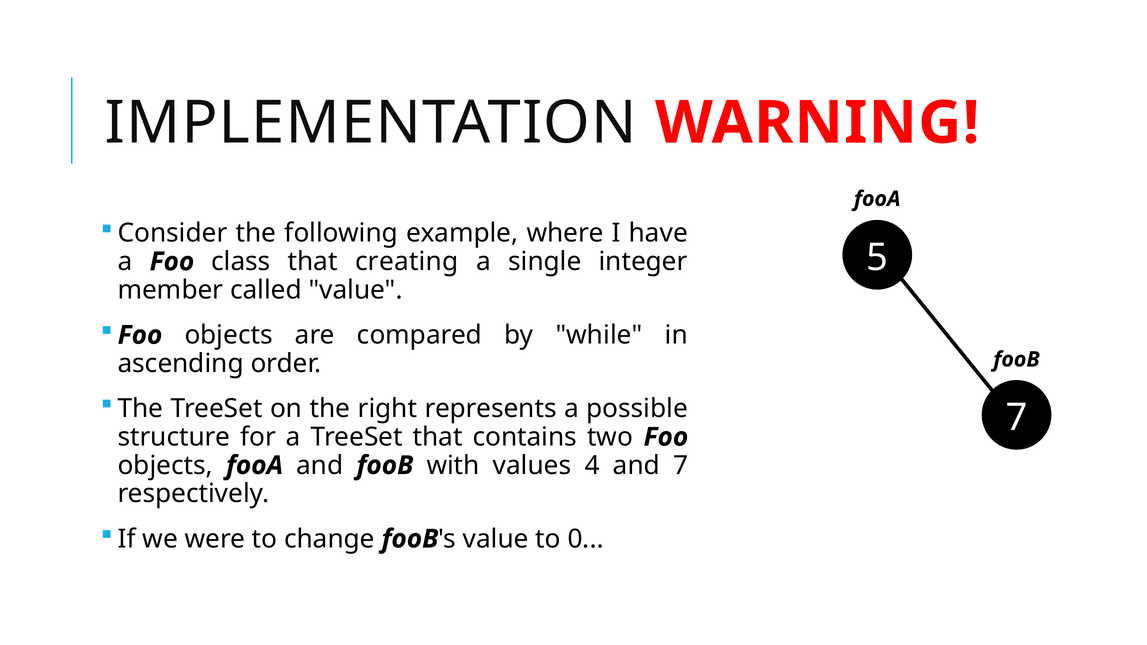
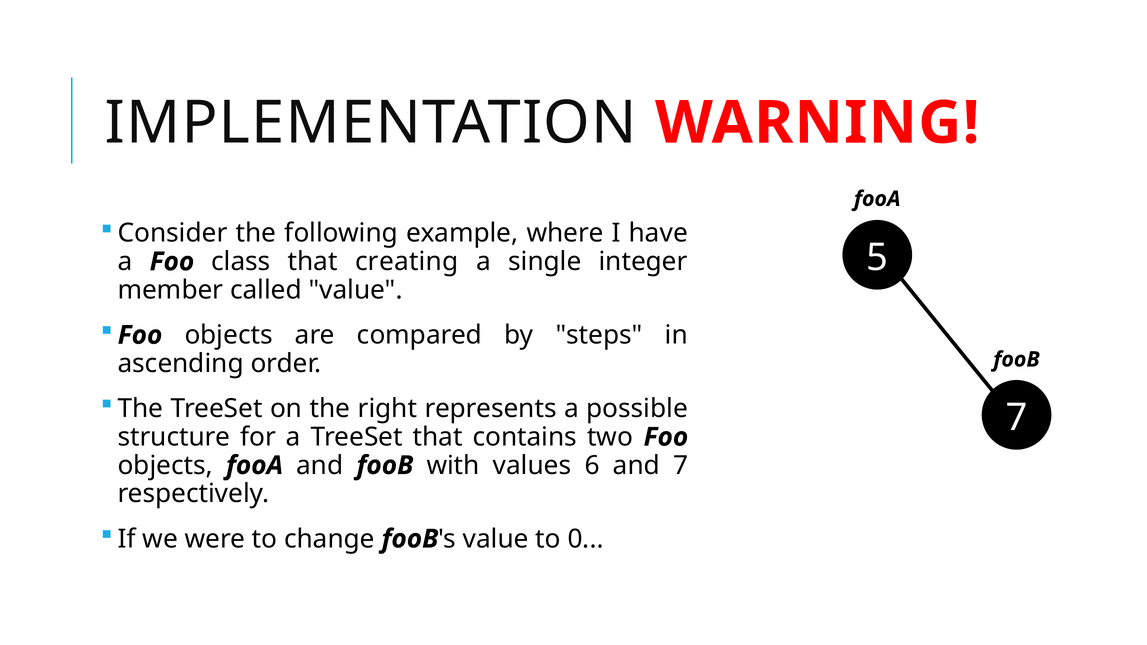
while: while -> steps (599, 335)
4: 4 -> 6 (592, 466)
